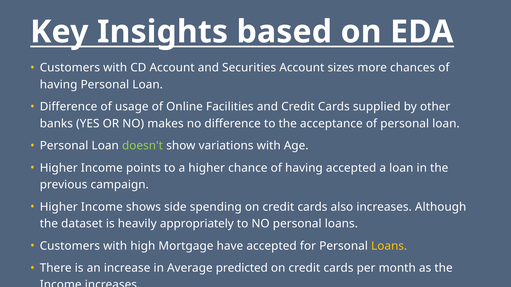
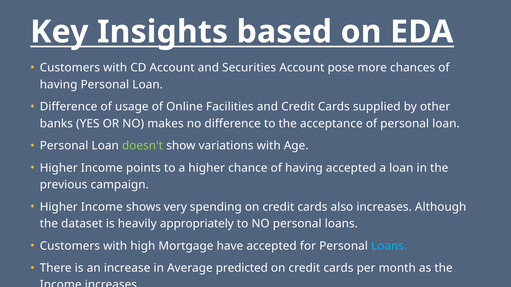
sizes: sizes -> pose (341, 68)
side: side -> very (175, 207)
Loans colour: yellow -> light blue (389, 246)
